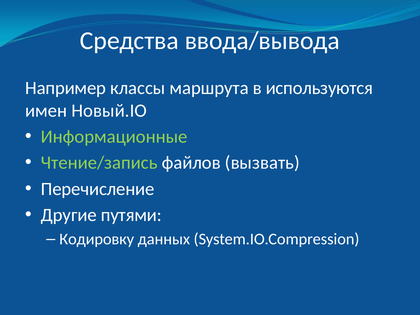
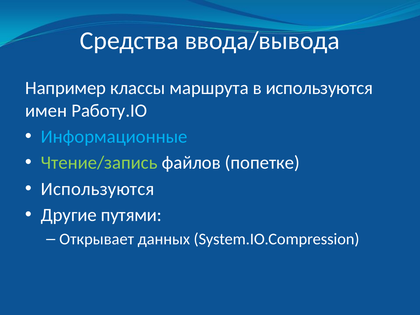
Новый.IO: Новый.IO -> Работу.IO (109, 111)
Информационные colour: light green -> light blue (114, 137)
вызвать: вызвать -> попетке (262, 163)
Перечисление: Перечисление -> Используются (98, 189)
Кодировку: Кодировку -> Открывает (97, 239)
